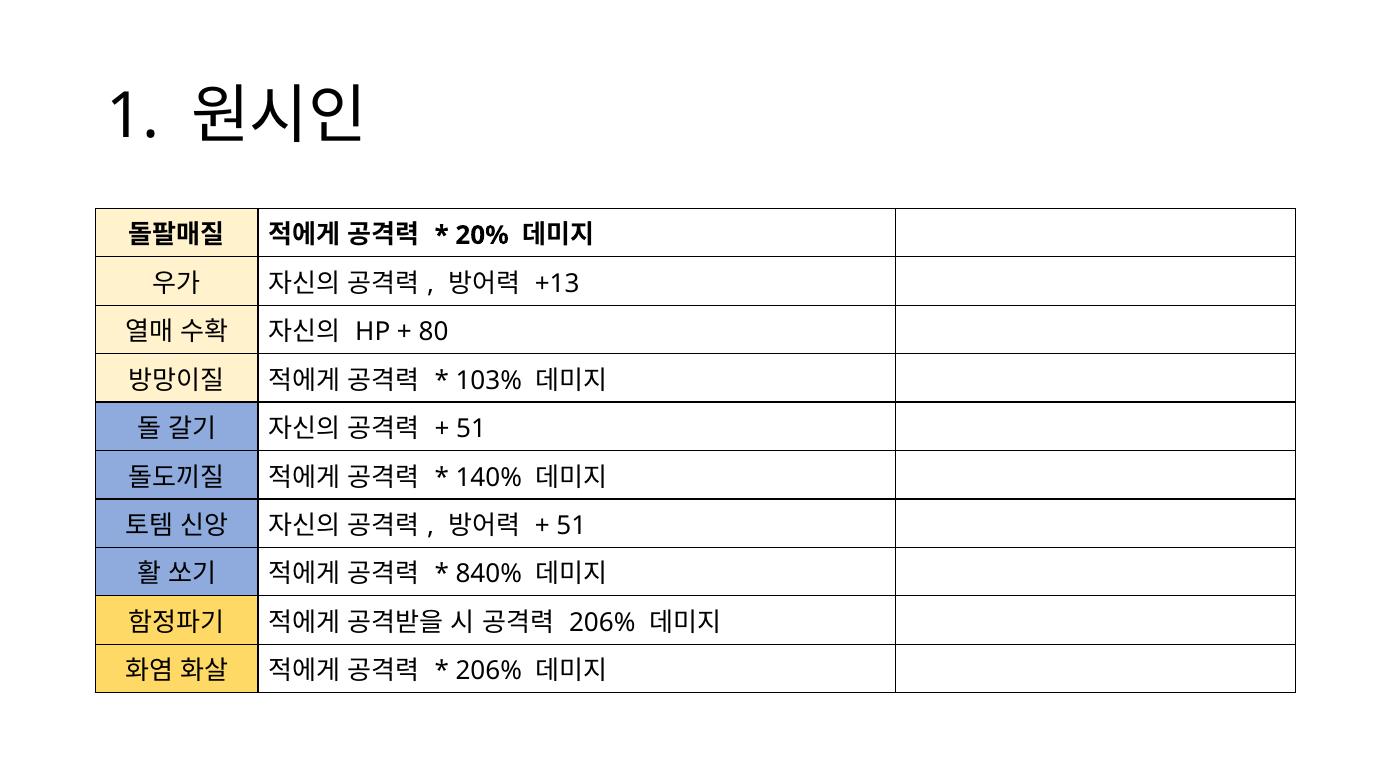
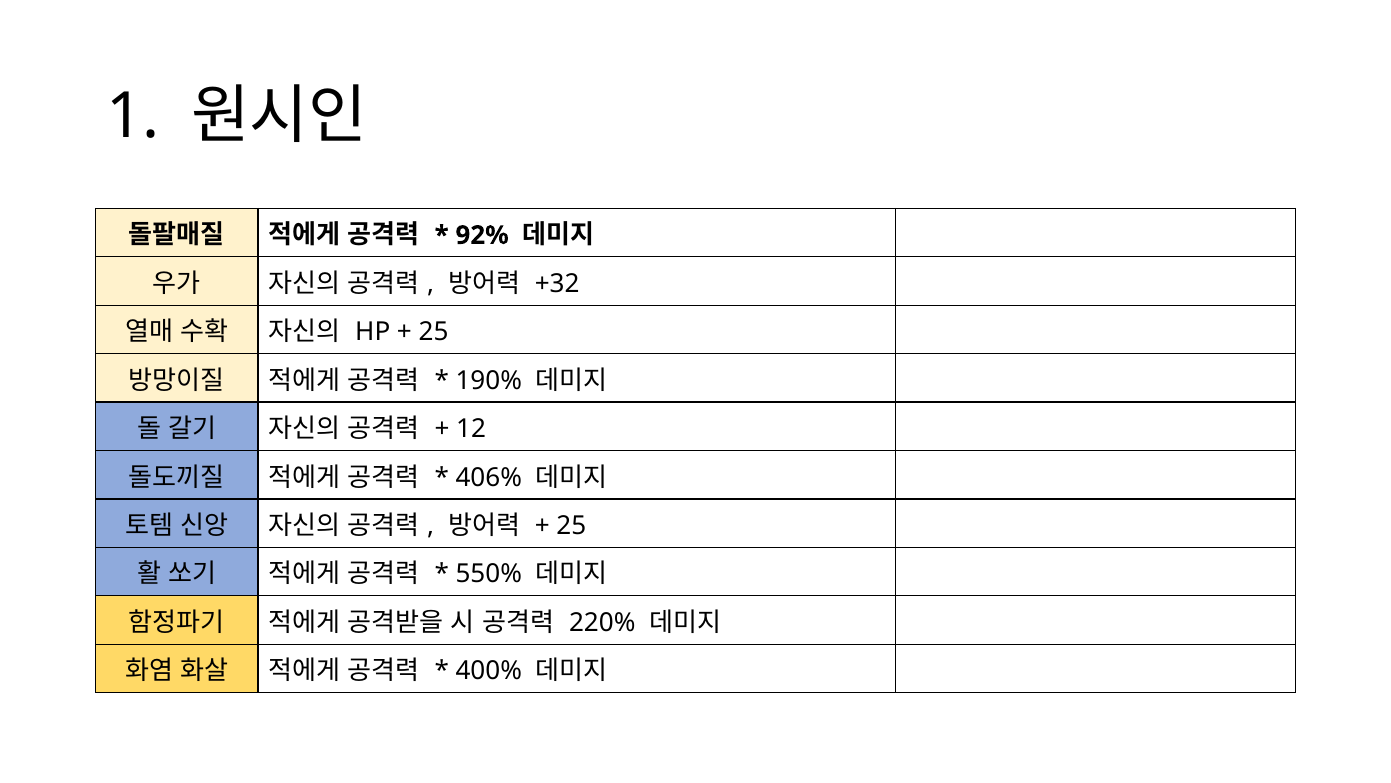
20%: 20% -> 92% (482, 235)
+13: +13 -> +32 (557, 284)
80: 80 -> 25 (434, 332)
103%: 103% -> 190% (489, 380)
51: 51 -> 12 (471, 429)
140%: 140% -> 406% (489, 477)
51: 51 -> 25 (571, 525)
840%: 840% -> 550% (489, 574)
206%: 206% -> 220% (602, 622)
206%: 206% -> 400% (489, 671)
